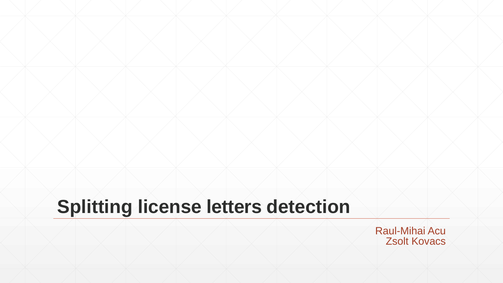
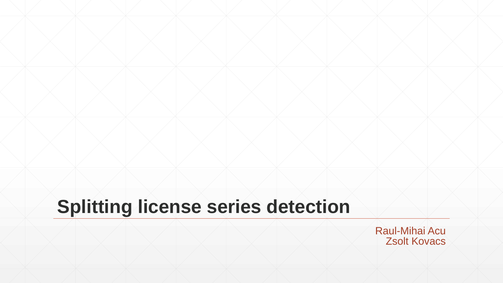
letters: letters -> series (234, 207)
